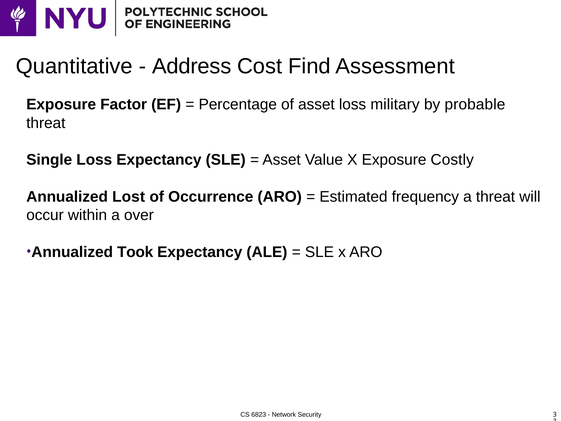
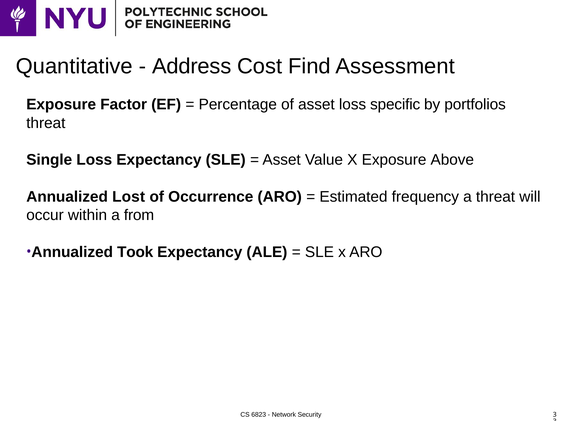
military: military -> specific (395, 105)
probable: probable -> portfolios (475, 105)
Costly: Costly -> Above (452, 160)
over: over -> from (139, 215)
